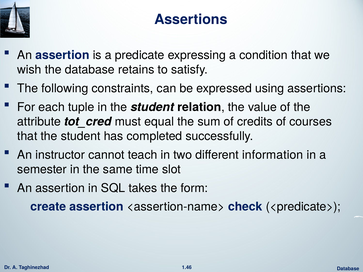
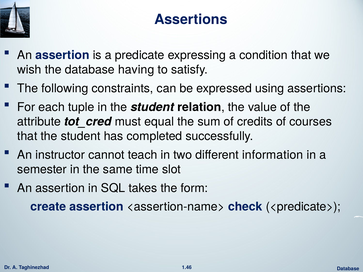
retains: retains -> having (136, 70)
